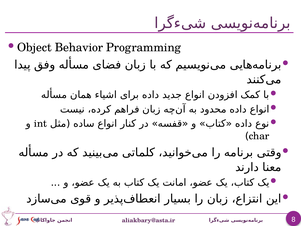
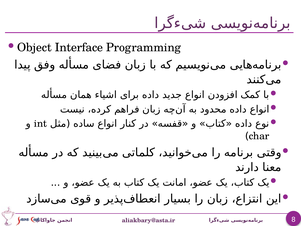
Behavior: Behavior -> Interface (79, 48)
